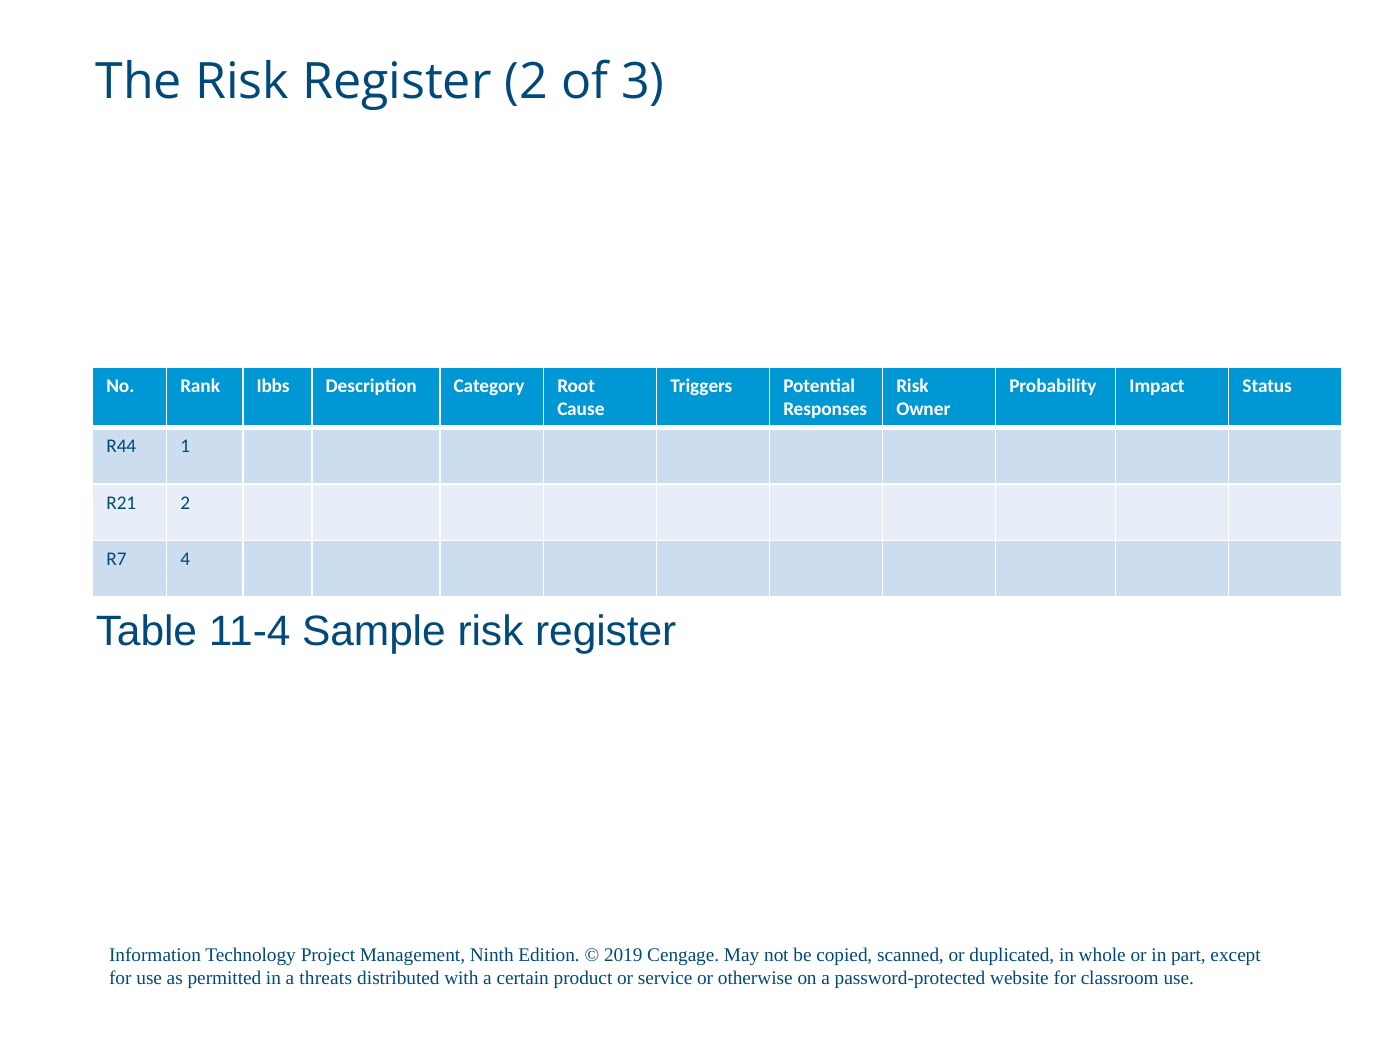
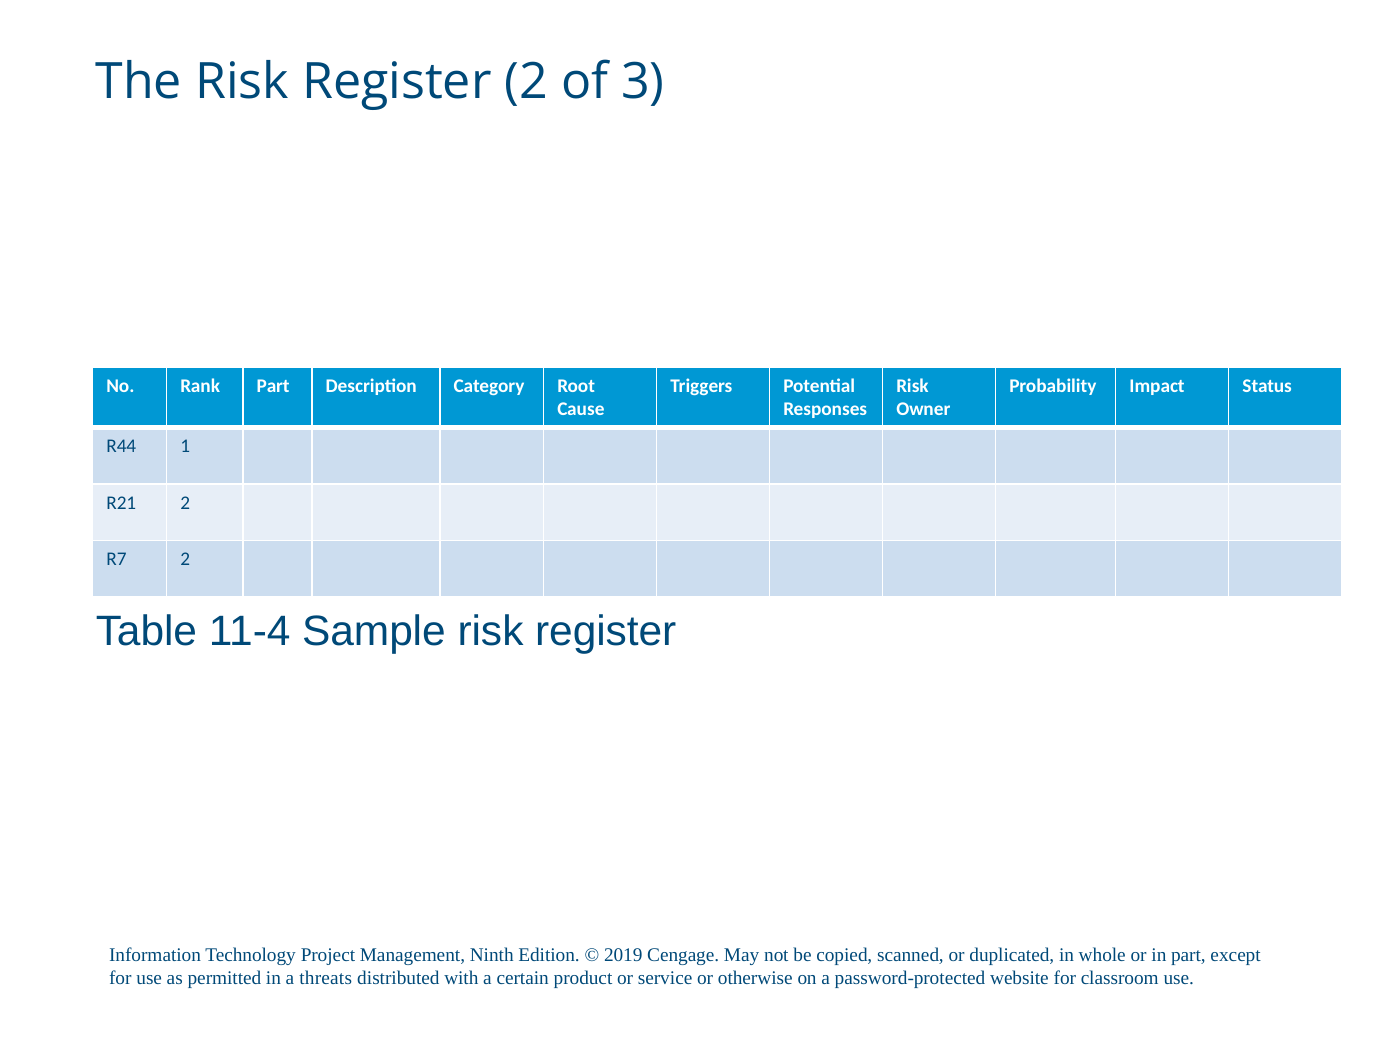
Rank Ibbs: Ibbs -> Part (273, 386)
R7 4: 4 -> 2 (185, 559)
